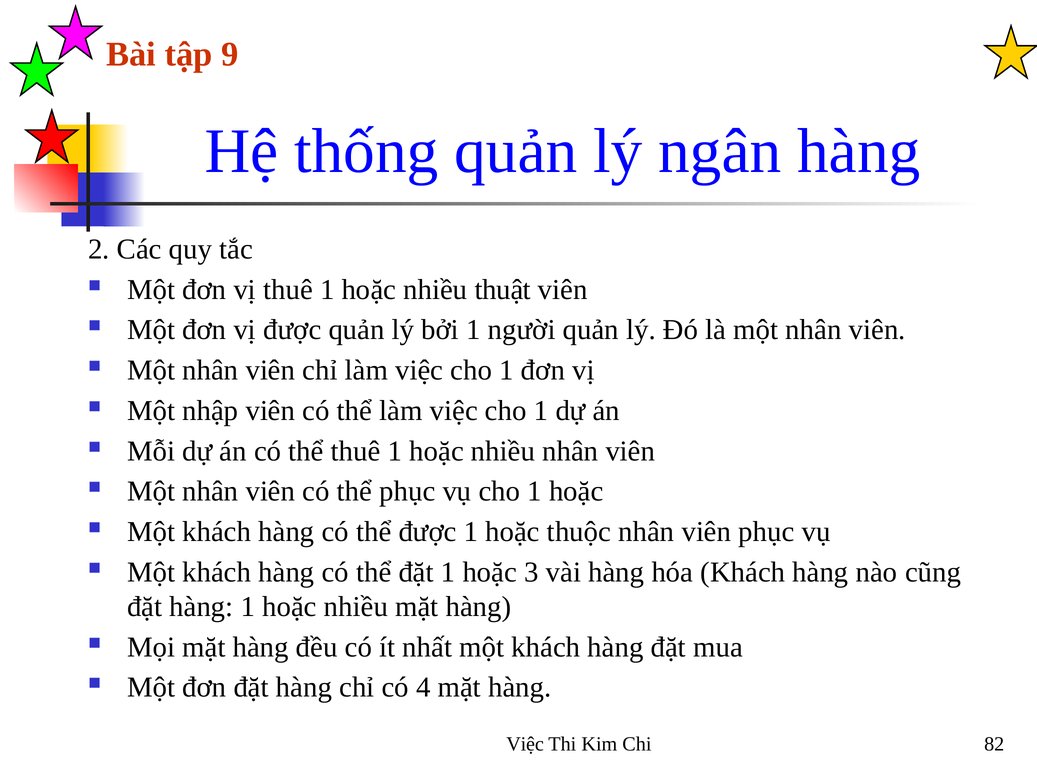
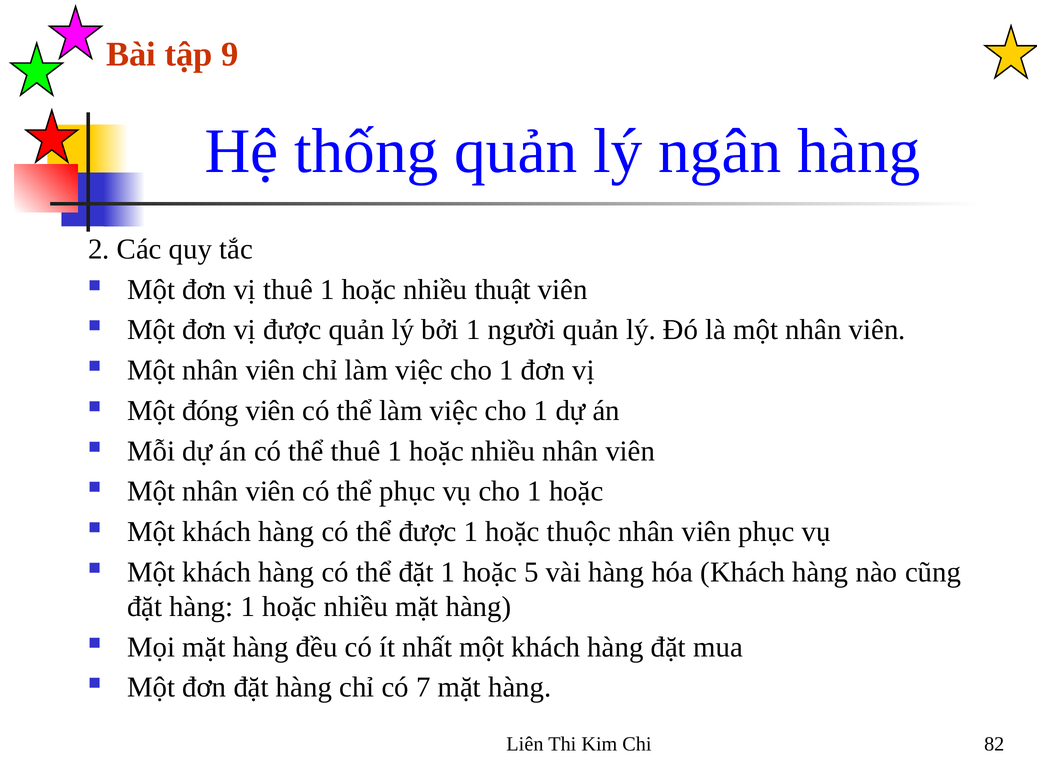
nhập: nhập -> đóng (210, 411)
3: 3 -> 5 (531, 572)
4: 4 -> 7 (423, 687)
Việc: Việc -> Liên (525, 744)
